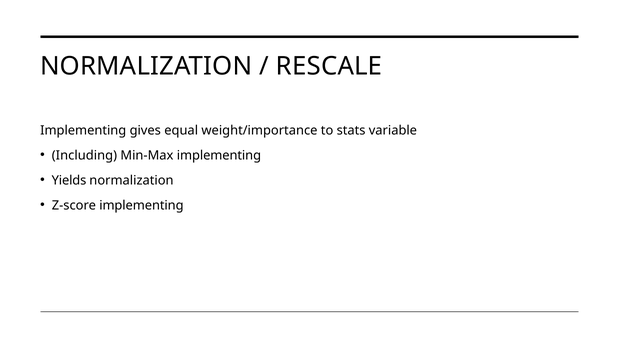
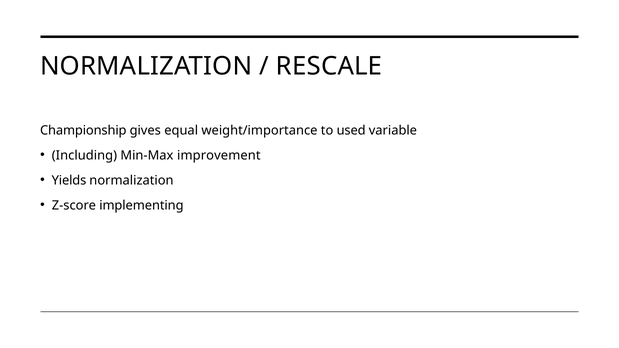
Implementing: Implementing -> Championship (83, 130)
stats: stats -> used (351, 130)
Min-Max implementing: implementing -> improvement (219, 156)
